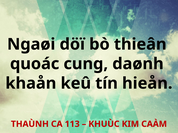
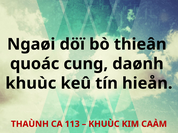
khaån: khaån -> khuùc (31, 84)
